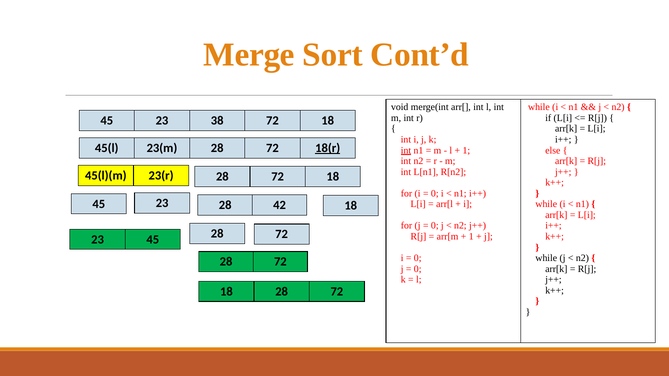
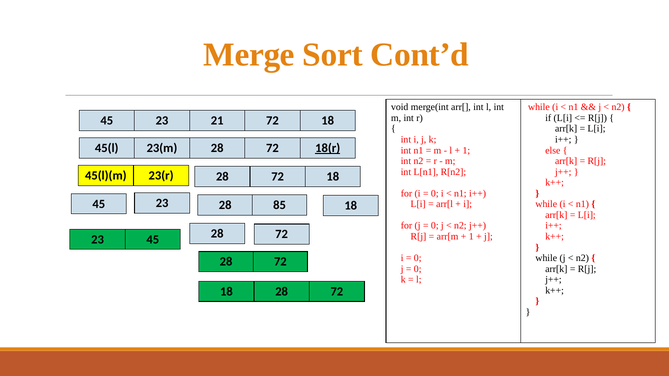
38: 38 -> 21 (217, 121)
int underline: present -> none (406, 150)
42: 42 -> 85 (280, 205)
